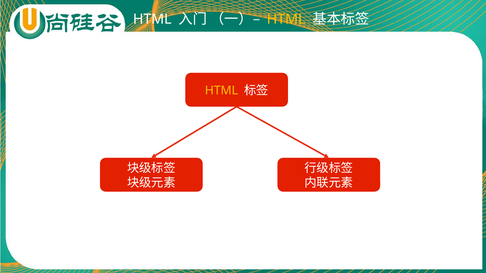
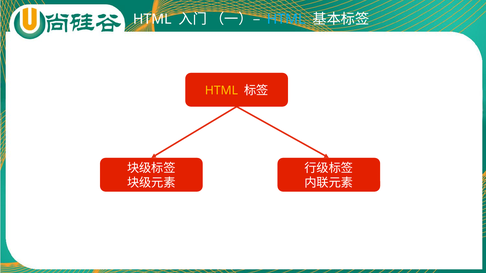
HTML colour: yellow -> light blue (286, 19)
